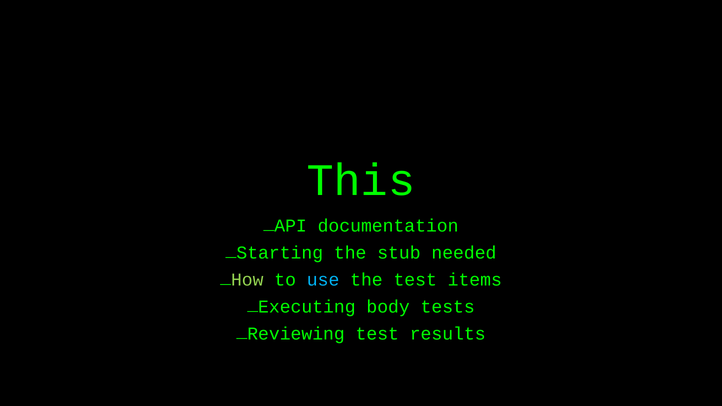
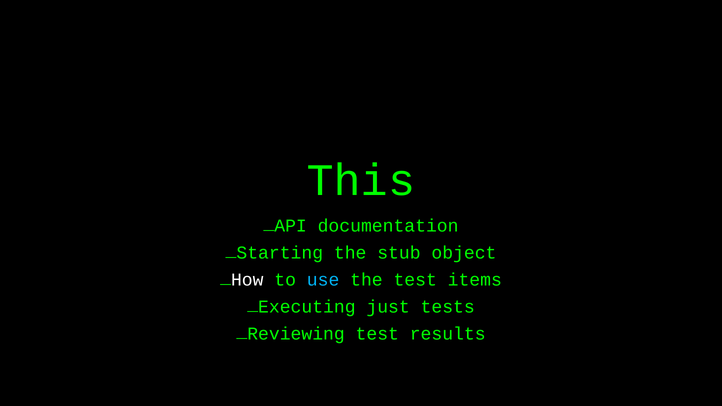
needed: needed -> object (464, 253)
How colour: light green -> white (247, 280)
body: body -> just (388, 307)
